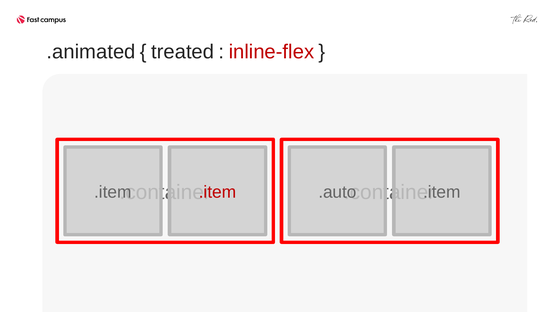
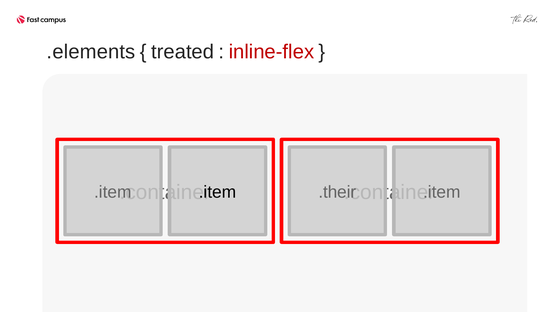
.animated: .animated -> .elements (91, 52)
.item colour: red -> black (218, 192)
.auto: .auto -> .their (337, 192)
